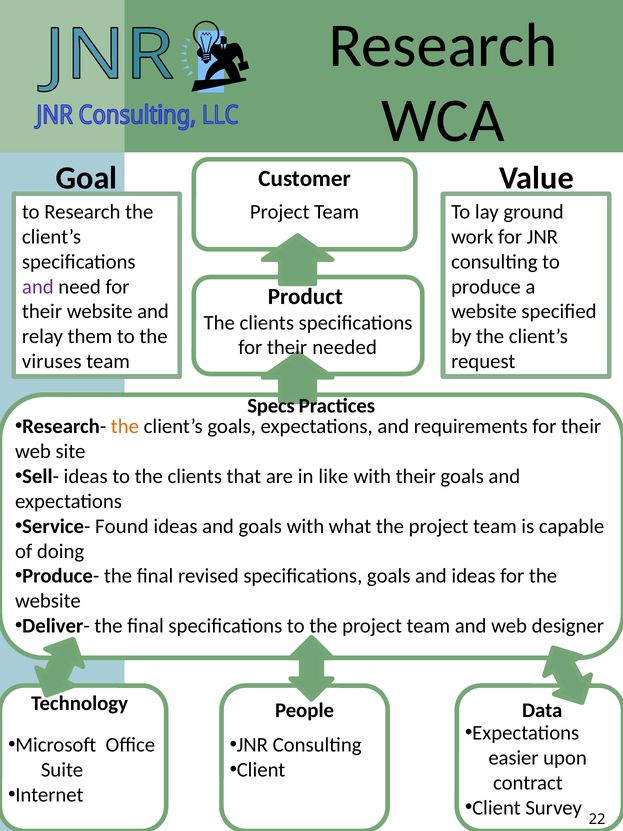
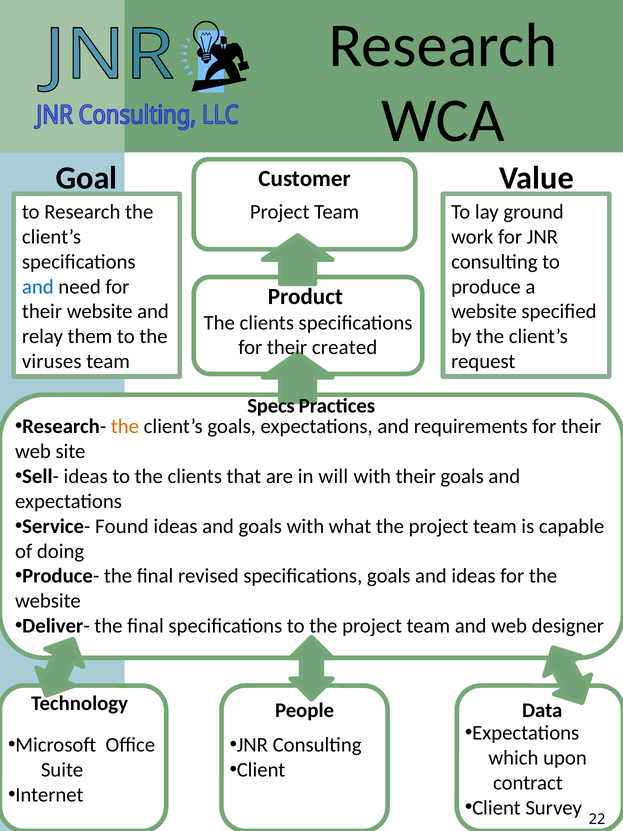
and colour: purple -> blue (38, 287)
needed: needed -> created (345, 347)
like: like -> will (333, 476)
easier: easier -> which (513, 758)
